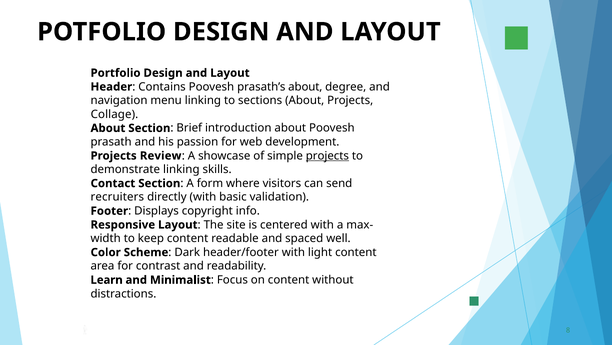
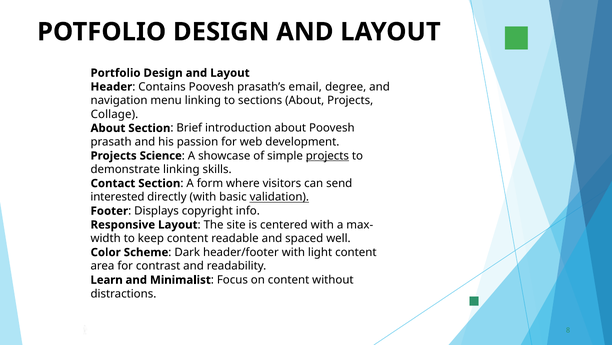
prasath’s about: about -> email (305, 87)
Review: Review -> Science (161, 155)
recruiters: recruiters -> interested (117, 197)
validation underline: none -> present (279, 197)
